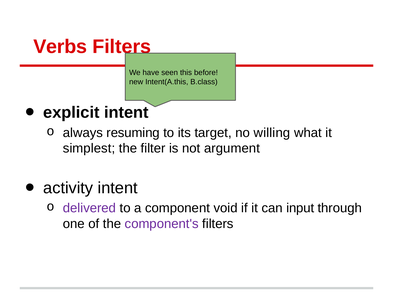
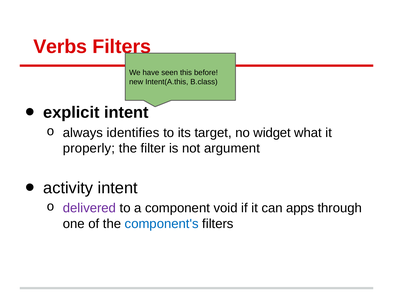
resuming: resuming -> identifies (133, 133)
willing: willing -> widget (272, 133)
simplest: simplest -> properly (89, 148)
input: input -> apps (300, 208)
component's colour: purple -> blue (162, 224)
